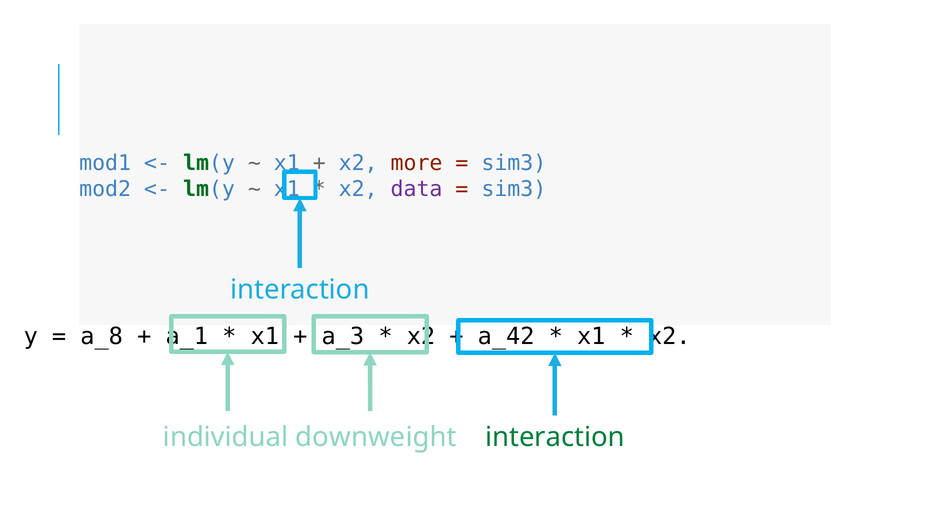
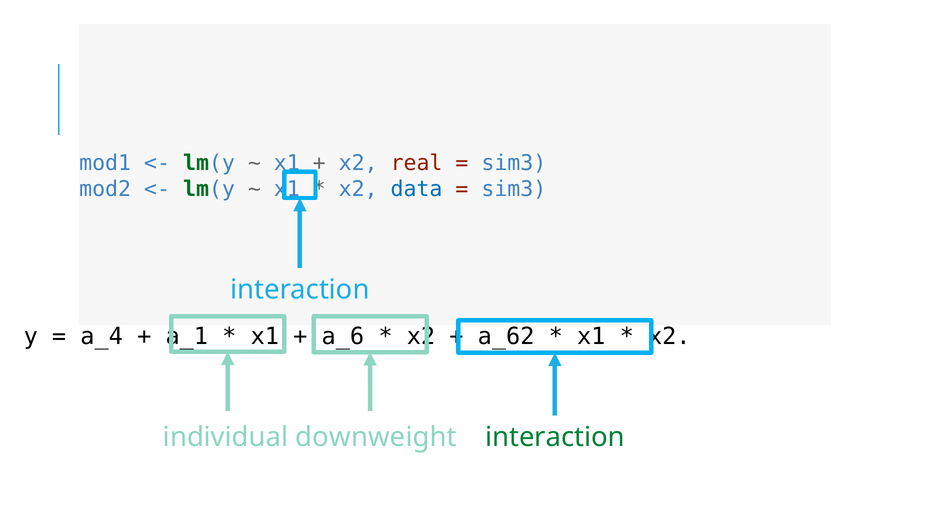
more: more -> real (417, 163)
data colour: purple -> blue (417, 189)
a_8: a_8 -> a_4 (102, 336)
a_3: a_3 -> a_6 (343, 336)
a_42: a_42 -> a_62 (506, 336)
